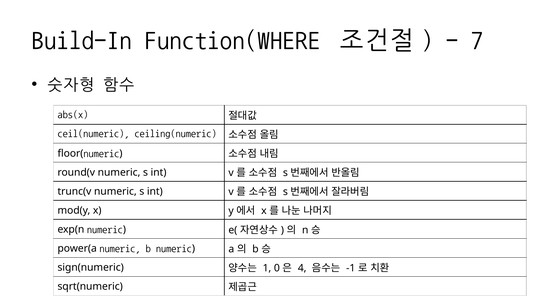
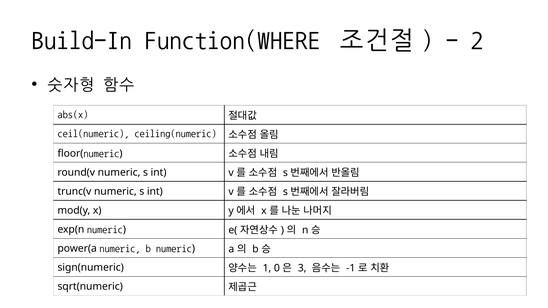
7: 7 -> 2 (477, 40)
4: 4 -> 3 (302, 268)
